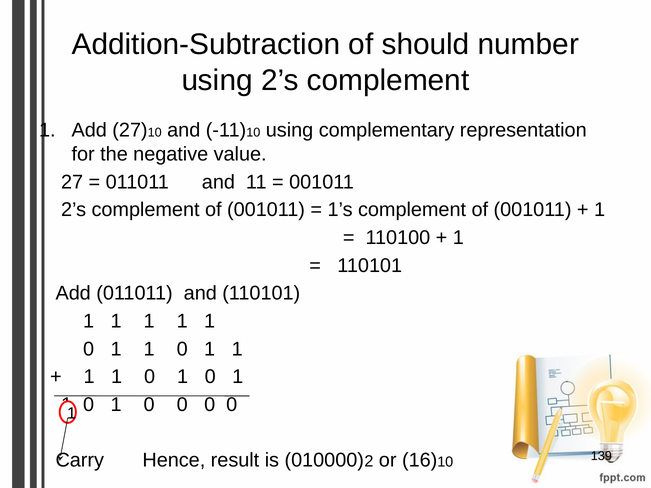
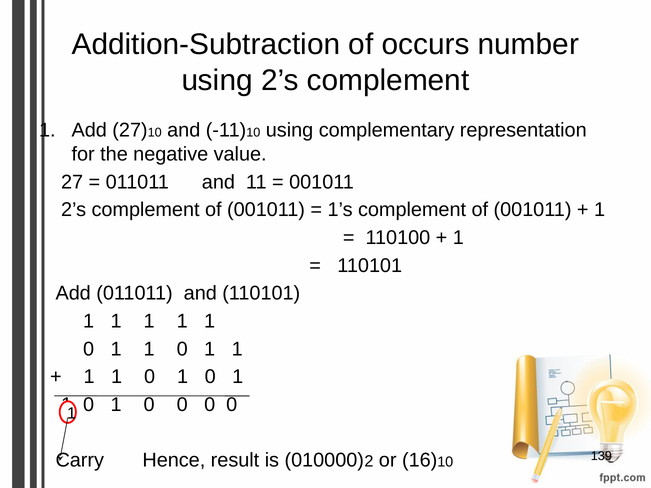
should: should -> occurs (426, 44)
